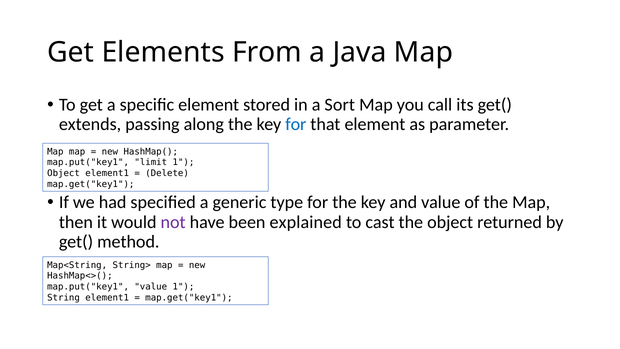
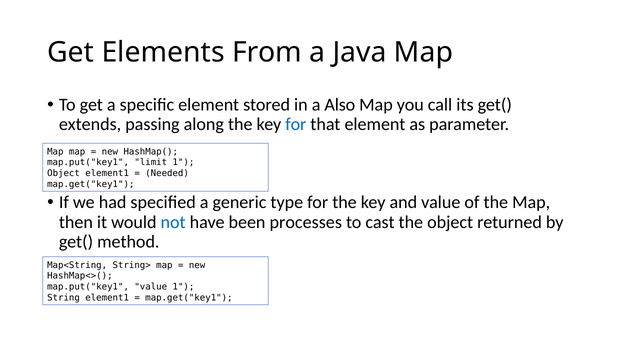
Sort: Sort -> Also (340, 105)
Delete: Delete -> Needed (167, 173)
not colour: purple -> blue (173, 222)
explained: explained -> processes (306, 222)
